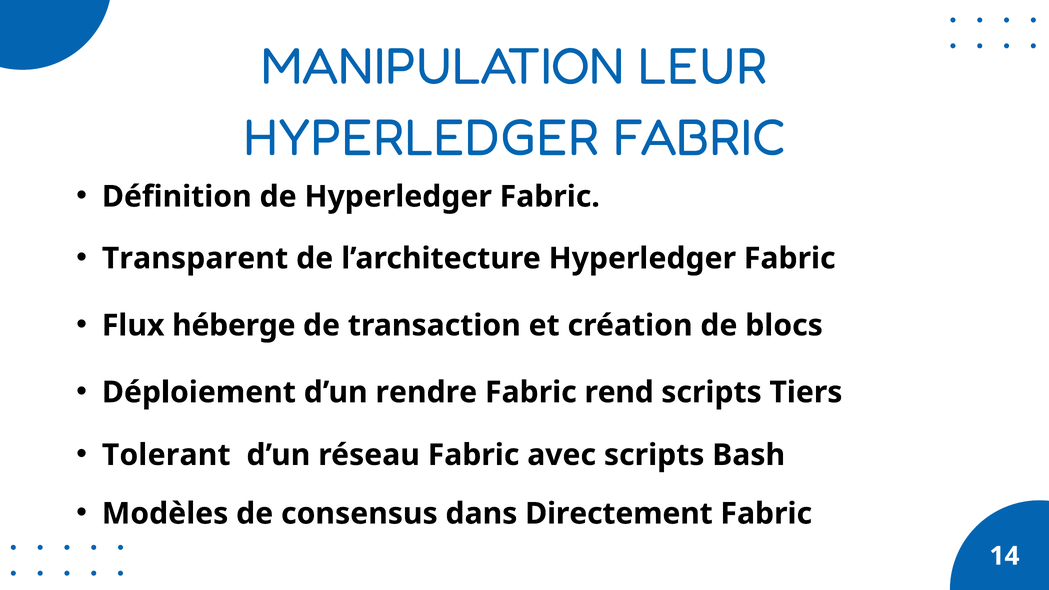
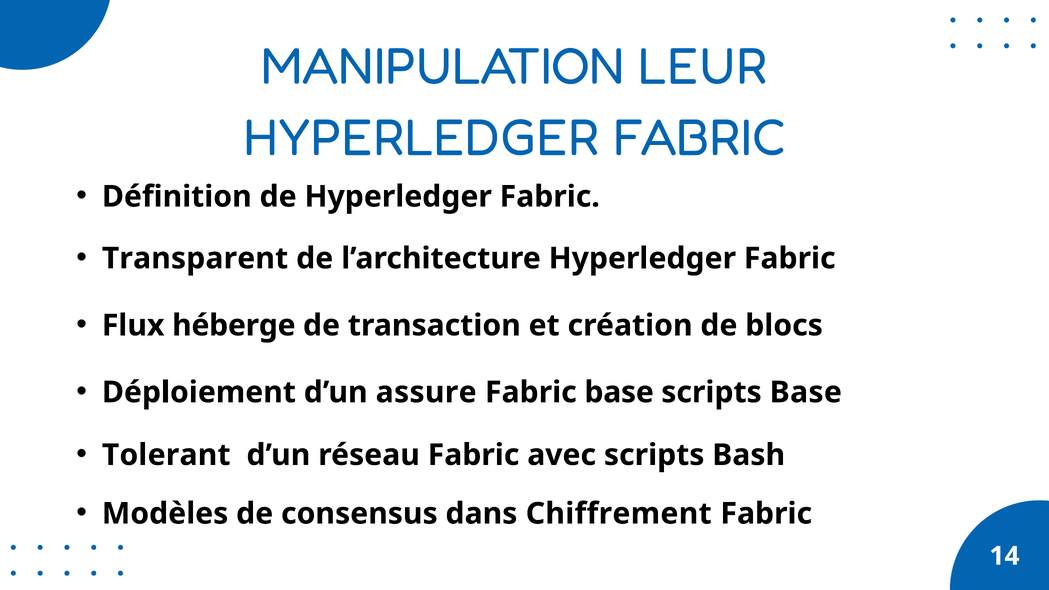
rendre: rendre -> assure (426, 392)
Fabric rend: rend -> base (619, 392)
scripts Tiers: Tiers -> Base (806, 392)
Directement: Directement -> Chiffrement (619, 514)
